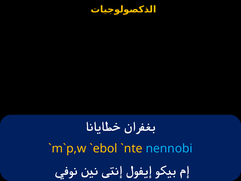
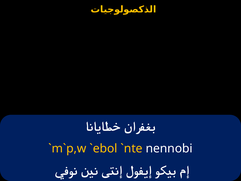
nennobi colour: light blue -> white (169, 148)
